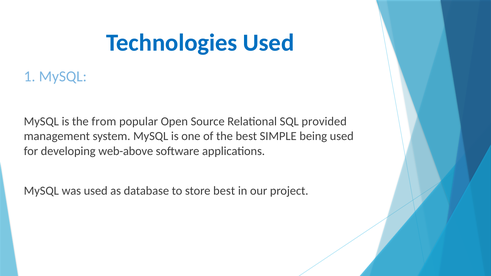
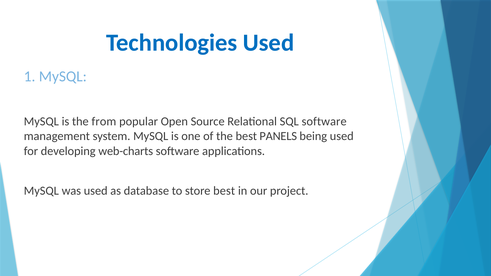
SQL provided: provided -> software (324, 122)
SIMPLE: SIMPLE -> PANELS (278, 136)
web-above: web-above -> web-charts (126, 151)
